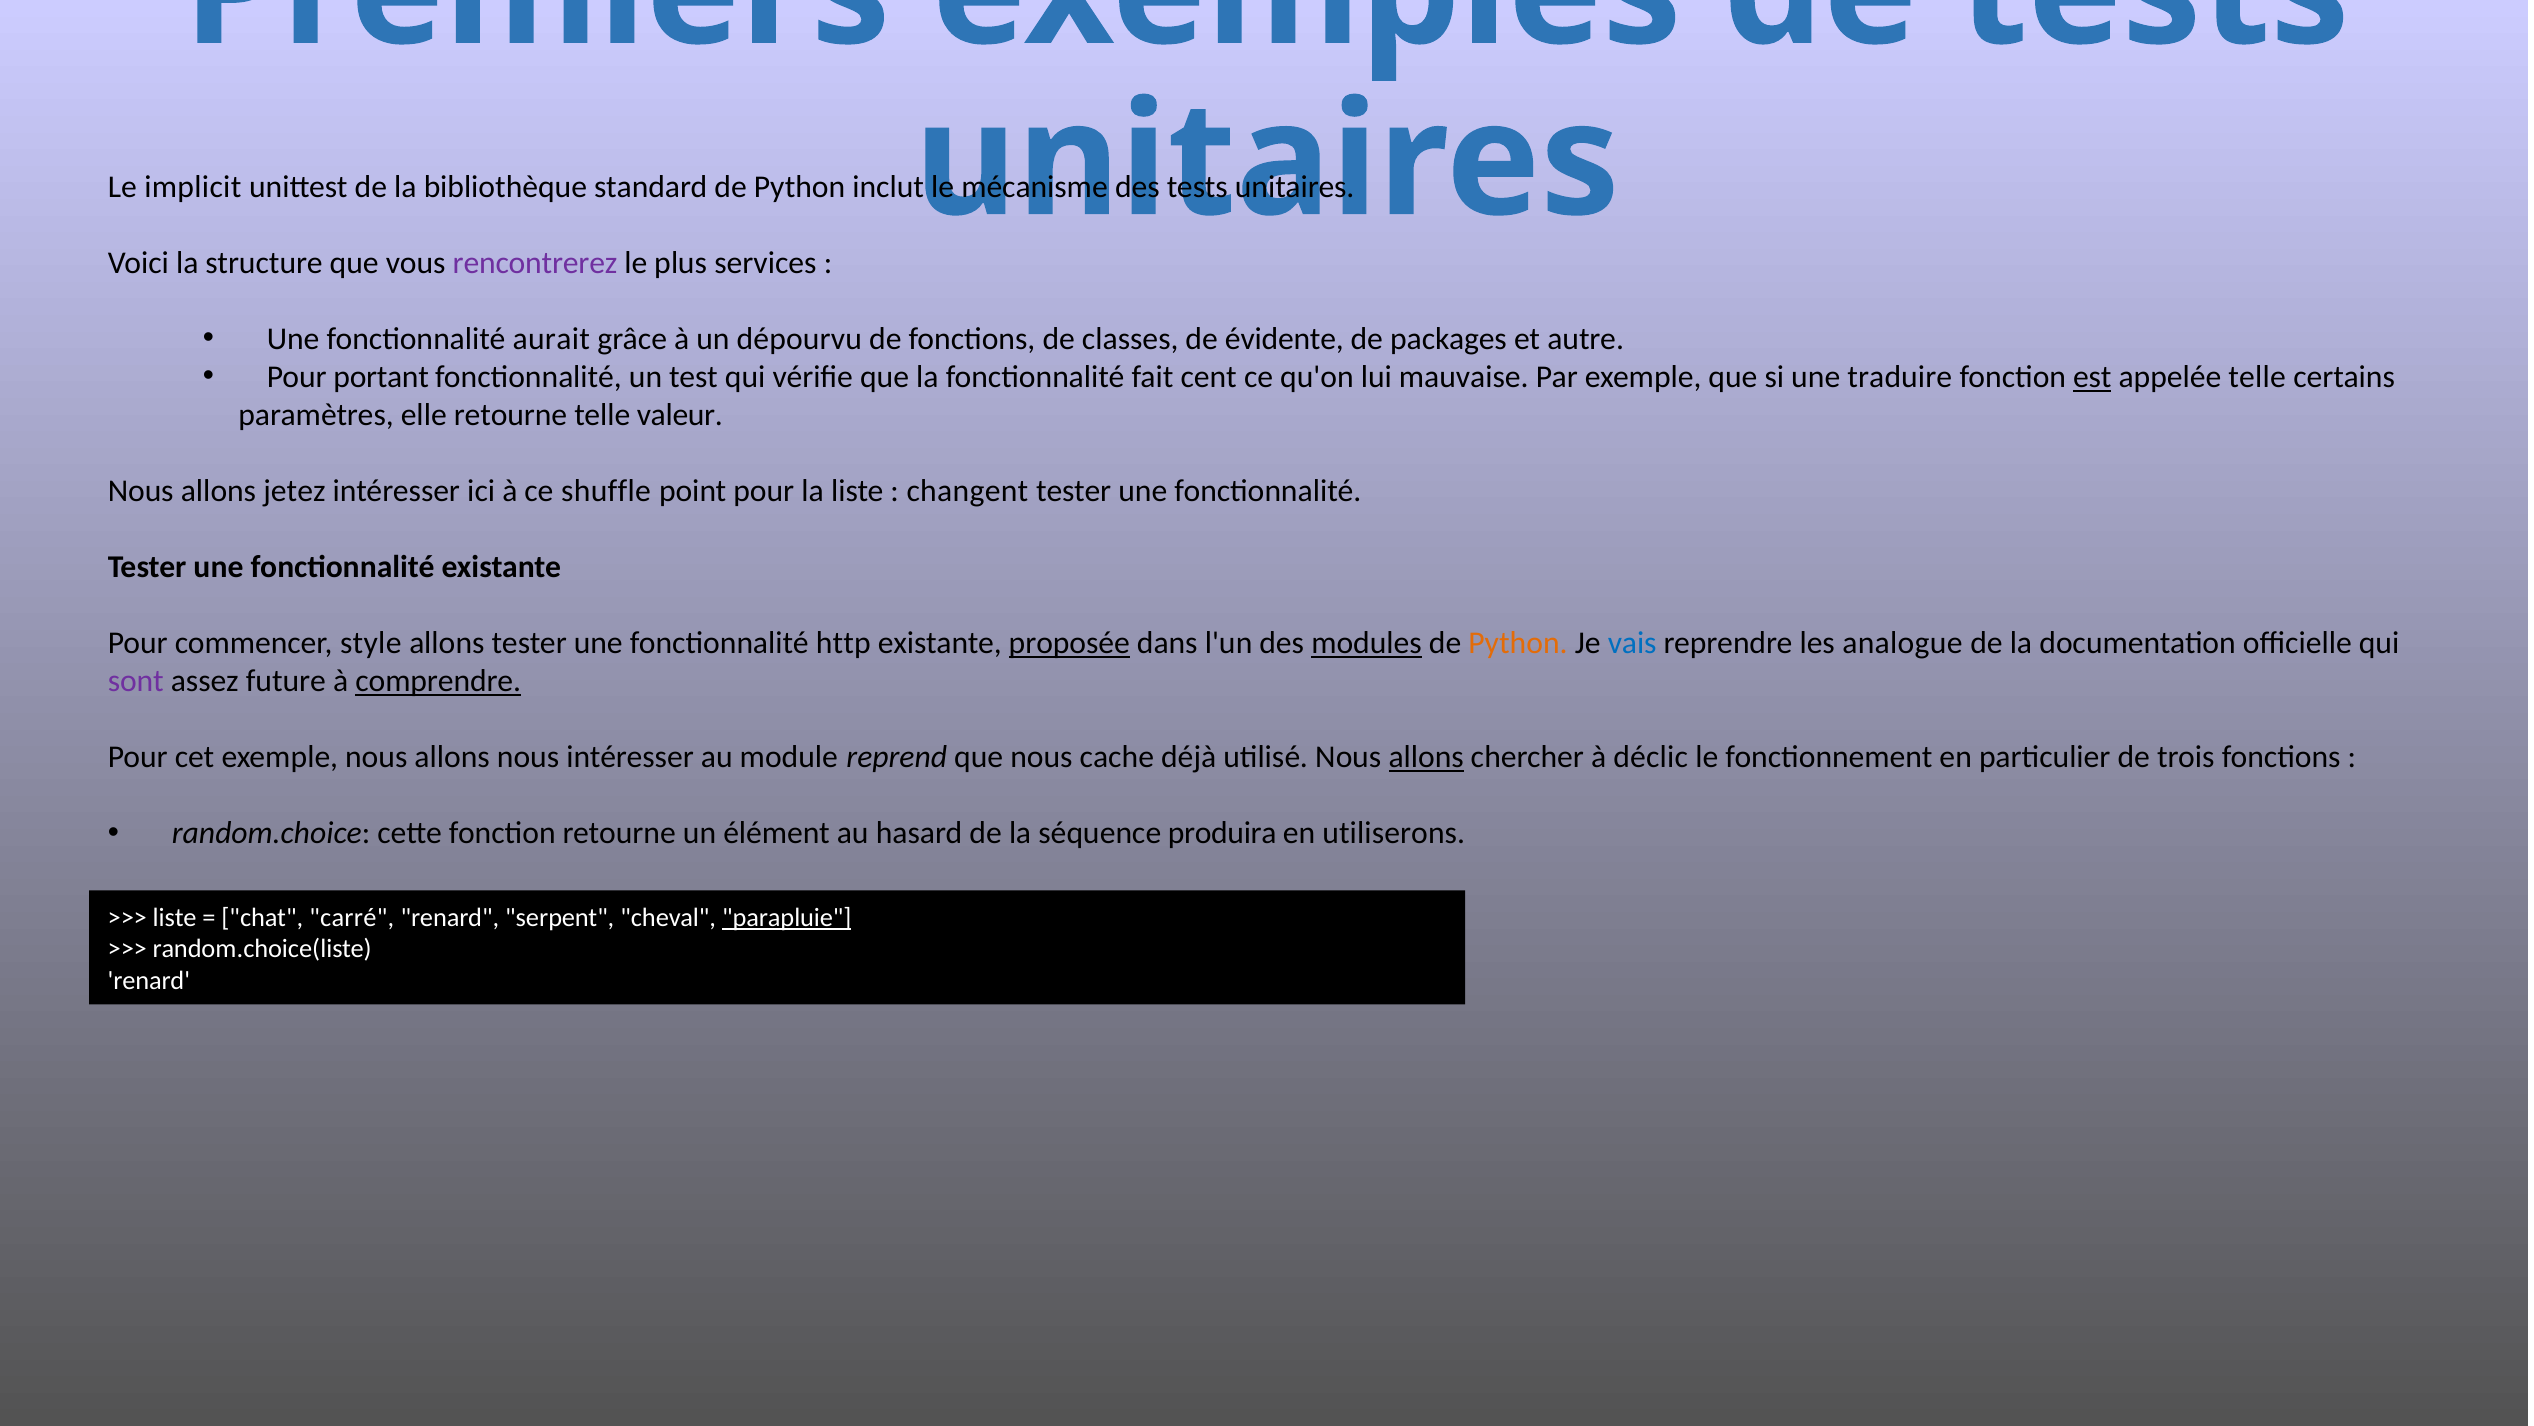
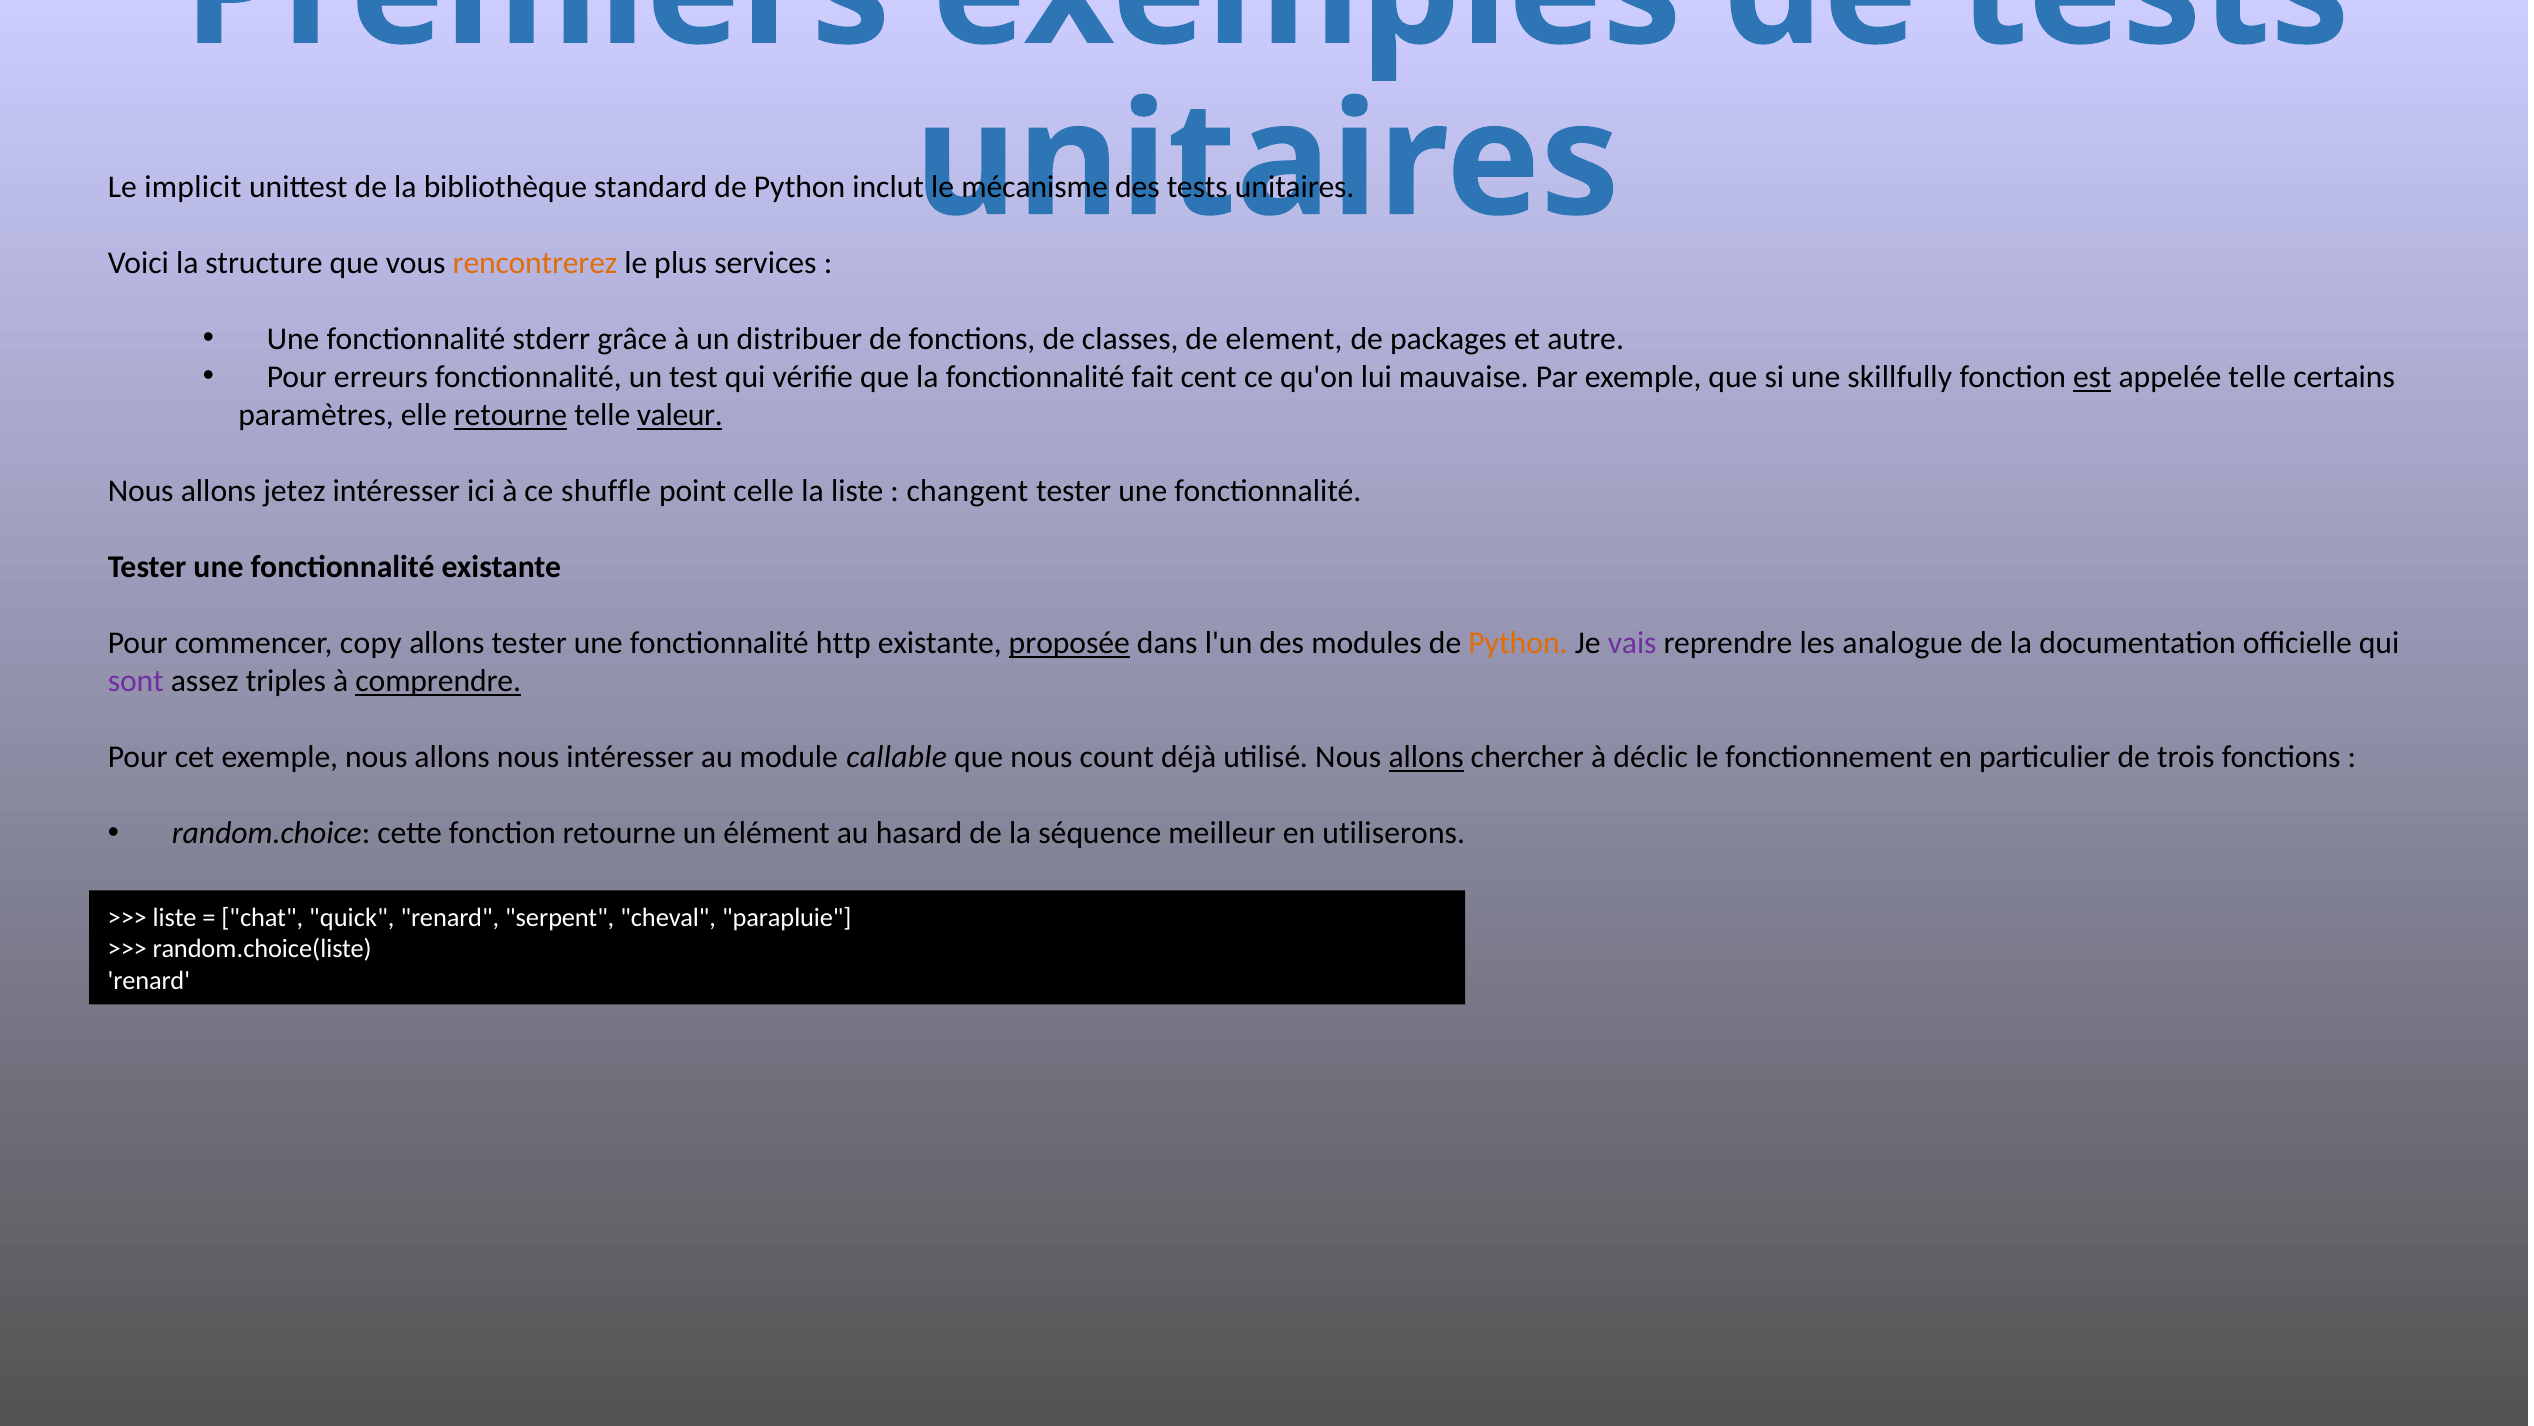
rencontrerez colour: purple -> orange (535, 263)
aurait: aurait -> stderr (551, 339)
dépourvu: dépourvu -> distribuer (799, 339)
évidente: évidente -> element (1284, 339)
portant: portant -> erreurs (381, 377)
traduire: traduire -> skillfully (1900, 377)
retourne underline: none -> present (510, 415)
valeur underline: none -> present (680, 415)
point pour: pour -> celle (764, 491)
style: style -> copy (371, 643)
modules underline: present -> none (1367, 643)
vais colour: blue -> purple (1632, 643)
future: future -> triples (286, 681)
reprend: reprend -> callable (897, 757)
cache: cache -> count (1117, 757)
produira: produira -> meilleur (1222, 833)
carré: carré -> quick (352, 917)
parapluie underline: present -> none (787, 917)
